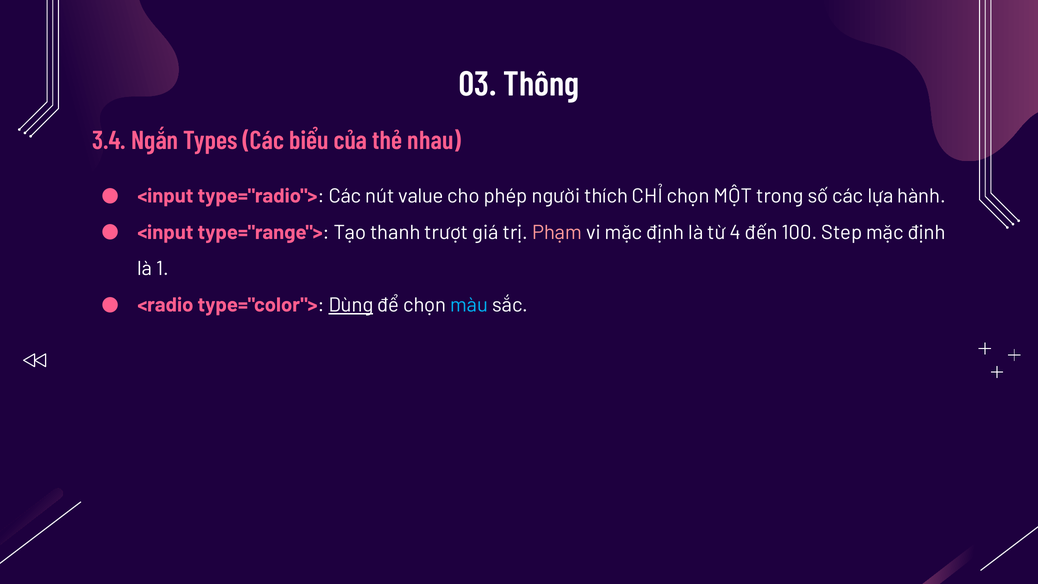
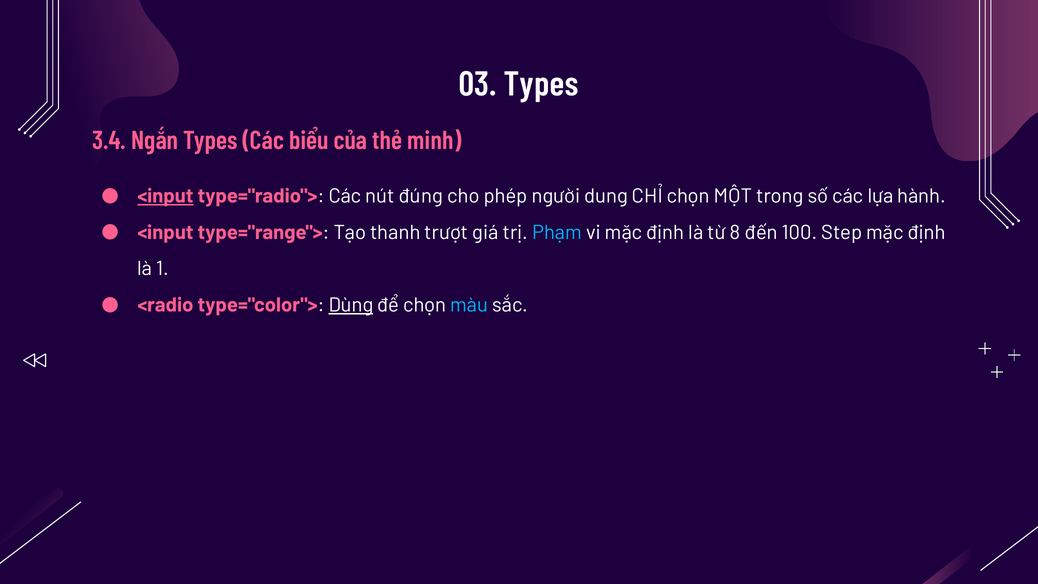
03 Thông: Thông -> Types (541, 84)
nhau: nhau -> minh (434, 141)
<input underline: none -> present (165, 196)
value: value -> đúng (421, 196)
thích: thích -> dung (606, 196)
Phạm colour: pink -> light blue (557, 232)
4: 4 -> 8 (735, 232)
